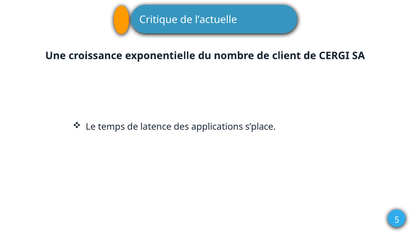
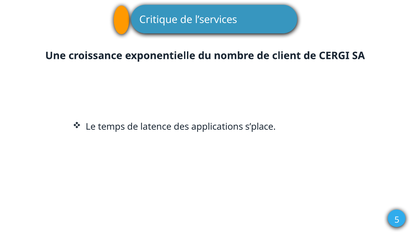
l’actuelle: l’actuelle -> l’services (216, 20)
